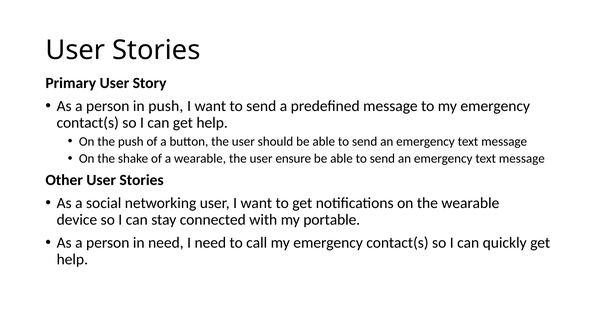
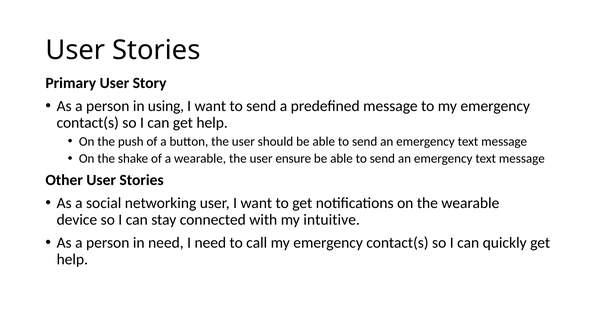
in push: push -> using (166, 106)
portable: portable -> intuitive (332, 220)
